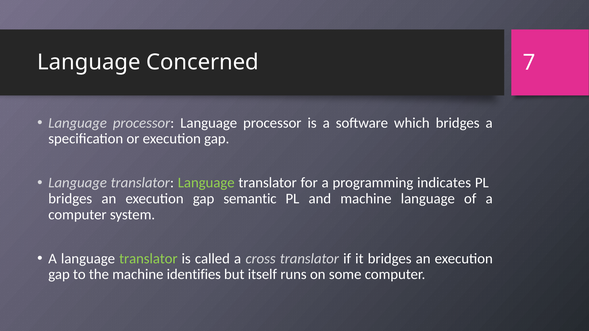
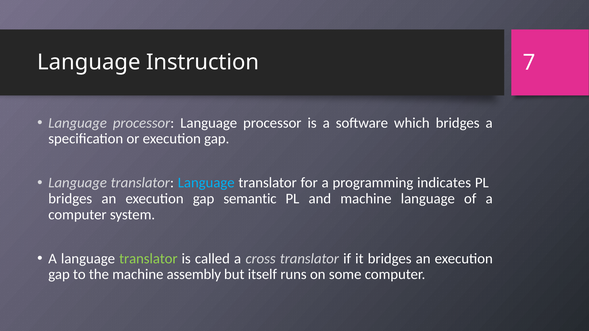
Concerned: Concerned -> Instruction (203, 62)
Language colour: light green -> light blue (206, 183)
identifies: identifies -> assembly (194, 275)
